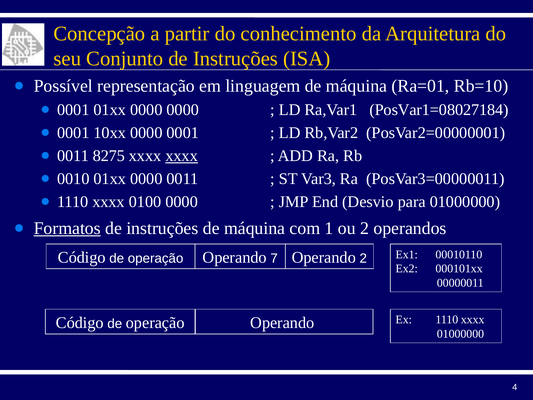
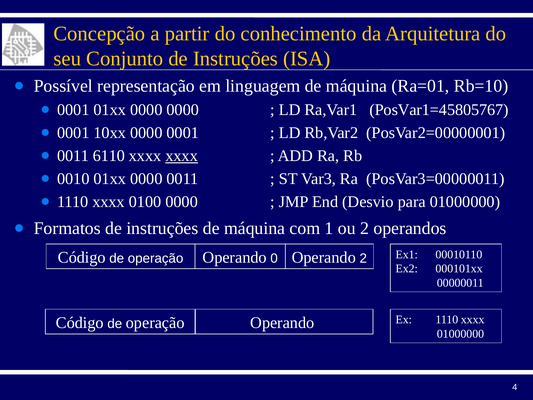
PosVar1=08027184: PosVar1=08027184 -> PosVar1=45805767 (439, 110)
8275: 8275 -> 6110 (109, 156)
Formatos underline: present -> none (67, 228)
7: 7 -> 0 (274, 258)
